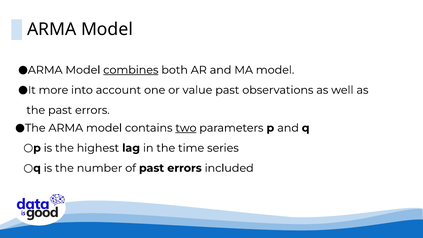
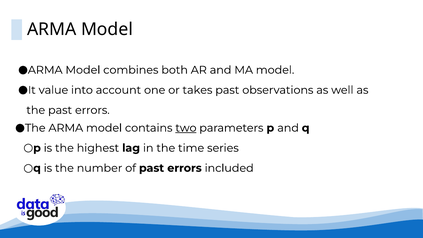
combines underline: present -> none (131, 70)
more: more -> value (53, 90)
value: value -> takes (197, 90)
